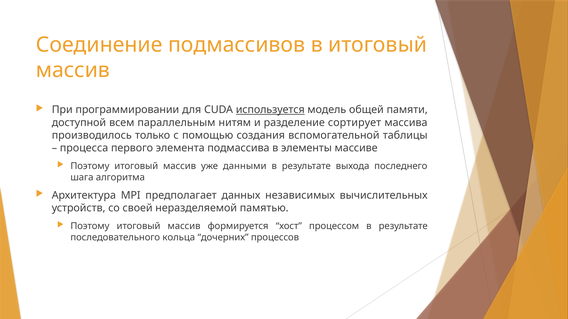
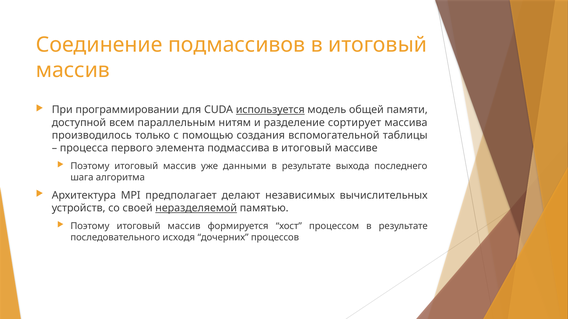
подмассива в элементы: элементы -> итоговый (306, 148)
данных: данных -> делают (241, 196)
неразделяемой underline: none -> present (196, 208)
кольца: кольца -> исходя (179, 238)
